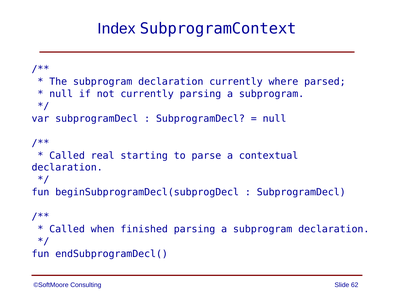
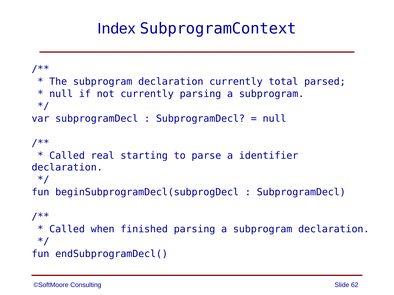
where: where -> total (283, 82)
contextual: contextual -> identifier (269, 156)
